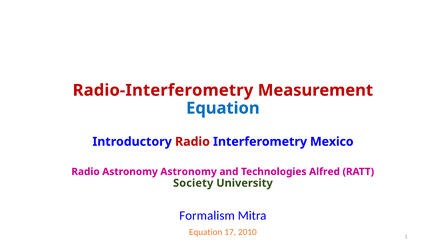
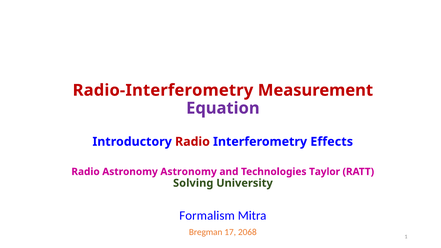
Equation colour: blue -> purple (223, 108)
Mexico: Mexico -> Effects (332, 142)
Alfred: Alfred -> Taylor (325, 172)
Society: Society -> Solving (193, 183)
Equation: Equation -> Bregman (206, 232)
2010: 2010 -> 2068 (247, 232)
